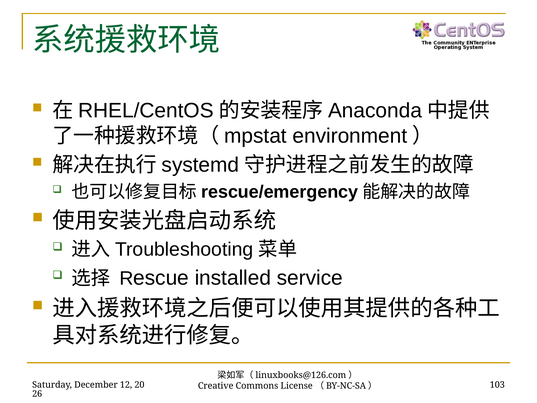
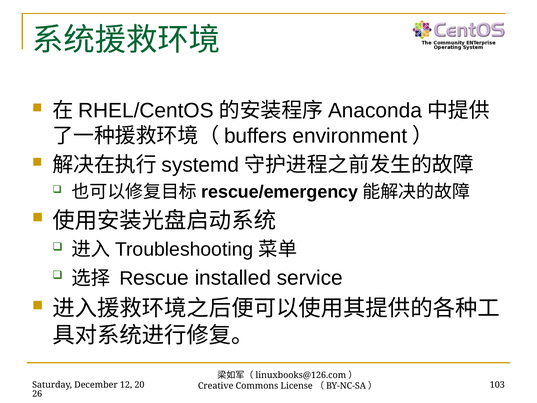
mpstat: mpstat -> buffers (256, 136)
